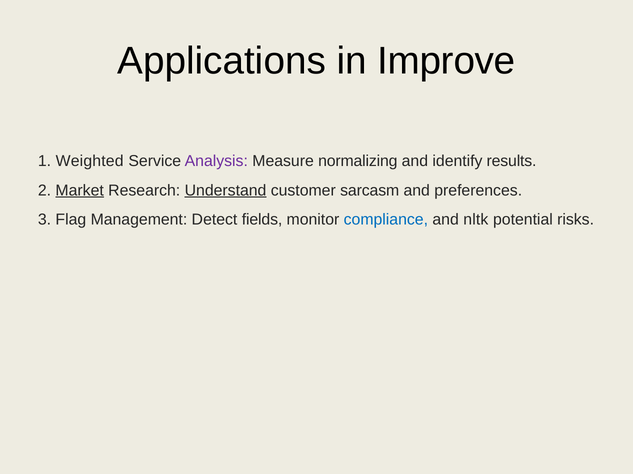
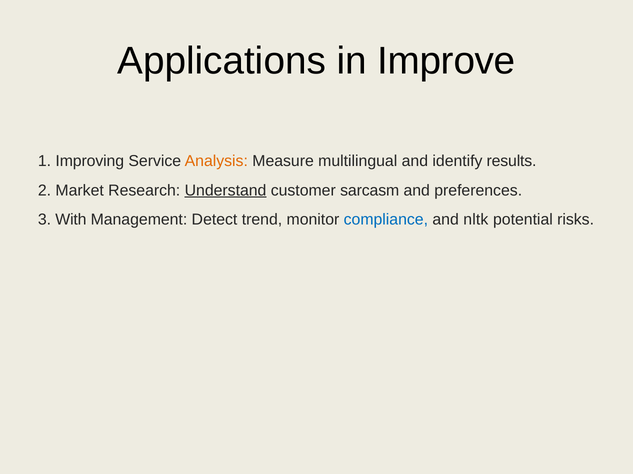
Weighted: Weighted -> Improving (90, 161)
Analysis colour: purple -> orange (216, 161)
normalizing: normalizing -> multilingual (358, 161)
Market underline: present -> none (80, 191)
Flag: Flag -> With (71, 220)
fields: fields -> trend (262, 220)
